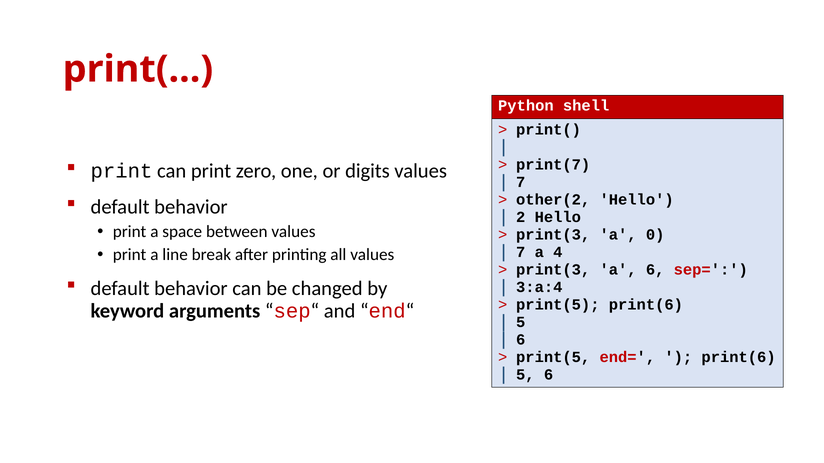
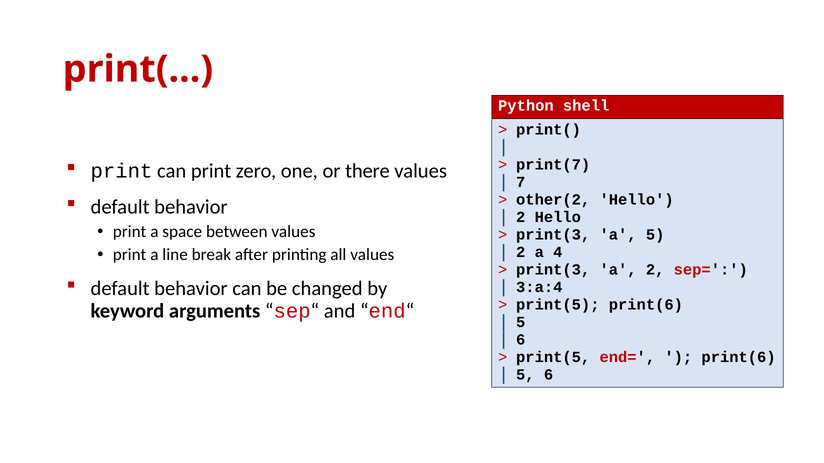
digits: digits -> there (368, 171)
a 0: 0 -> 5 (655, 235)
7: 7 -> 2 (521, 252)
a 6: 6 -> 2 (655, 270)
